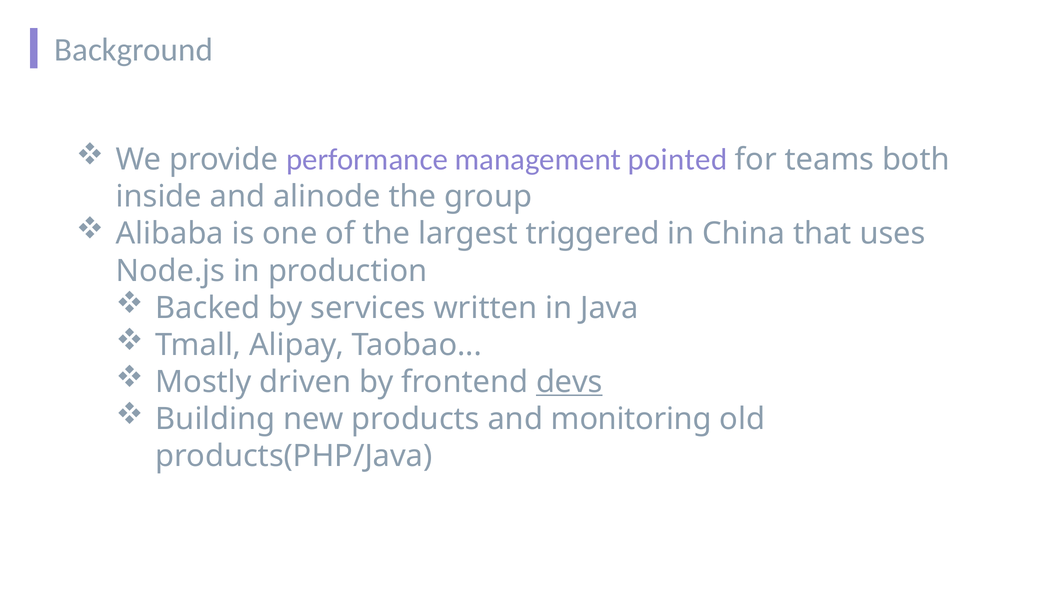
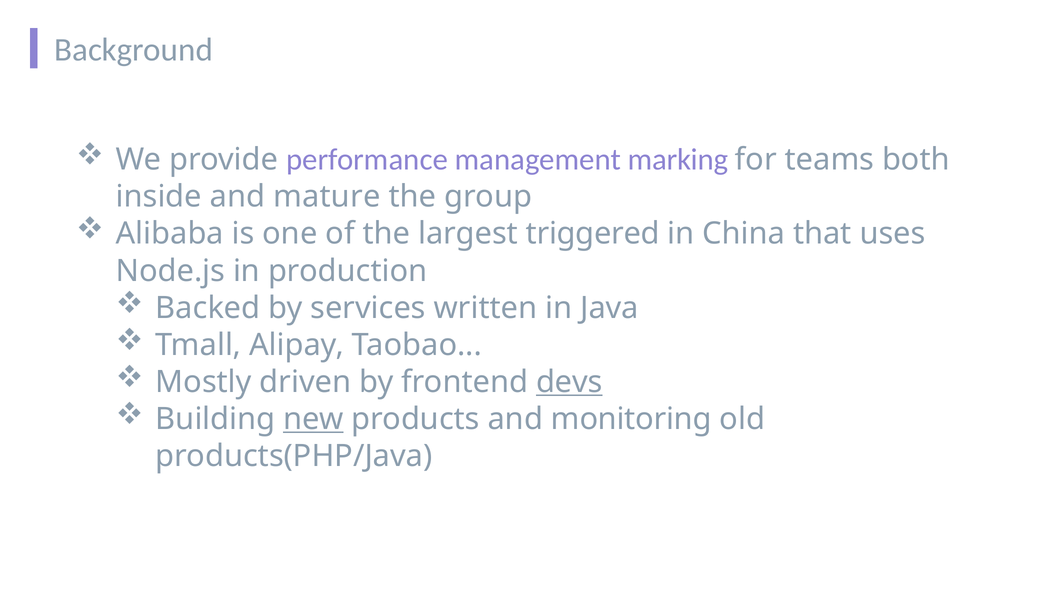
pointed: pointed -> marking (678, 160)
alinode: alinode -> mature (327, 197)
new underline: none -> present (313, 419)
